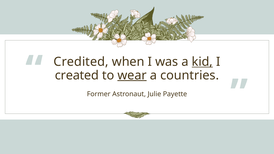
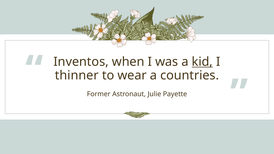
Credited: Credited -> Inventos (81, 62)
created: created -> thinner (77, 75)
wear underline: present -> none (132, 75)
